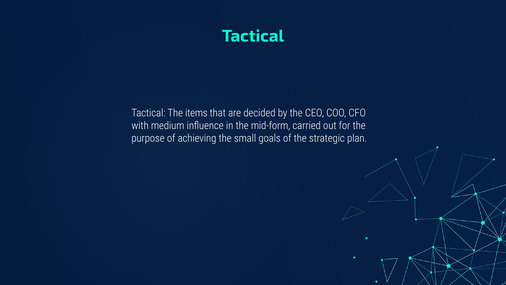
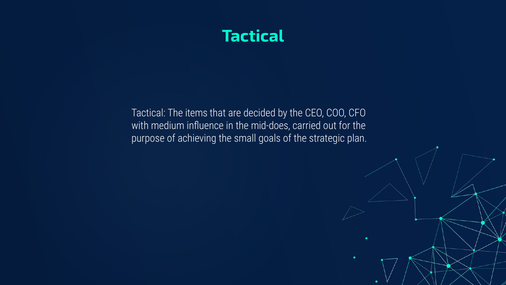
mid-form: mid-form -> mid-does (271, 126)
